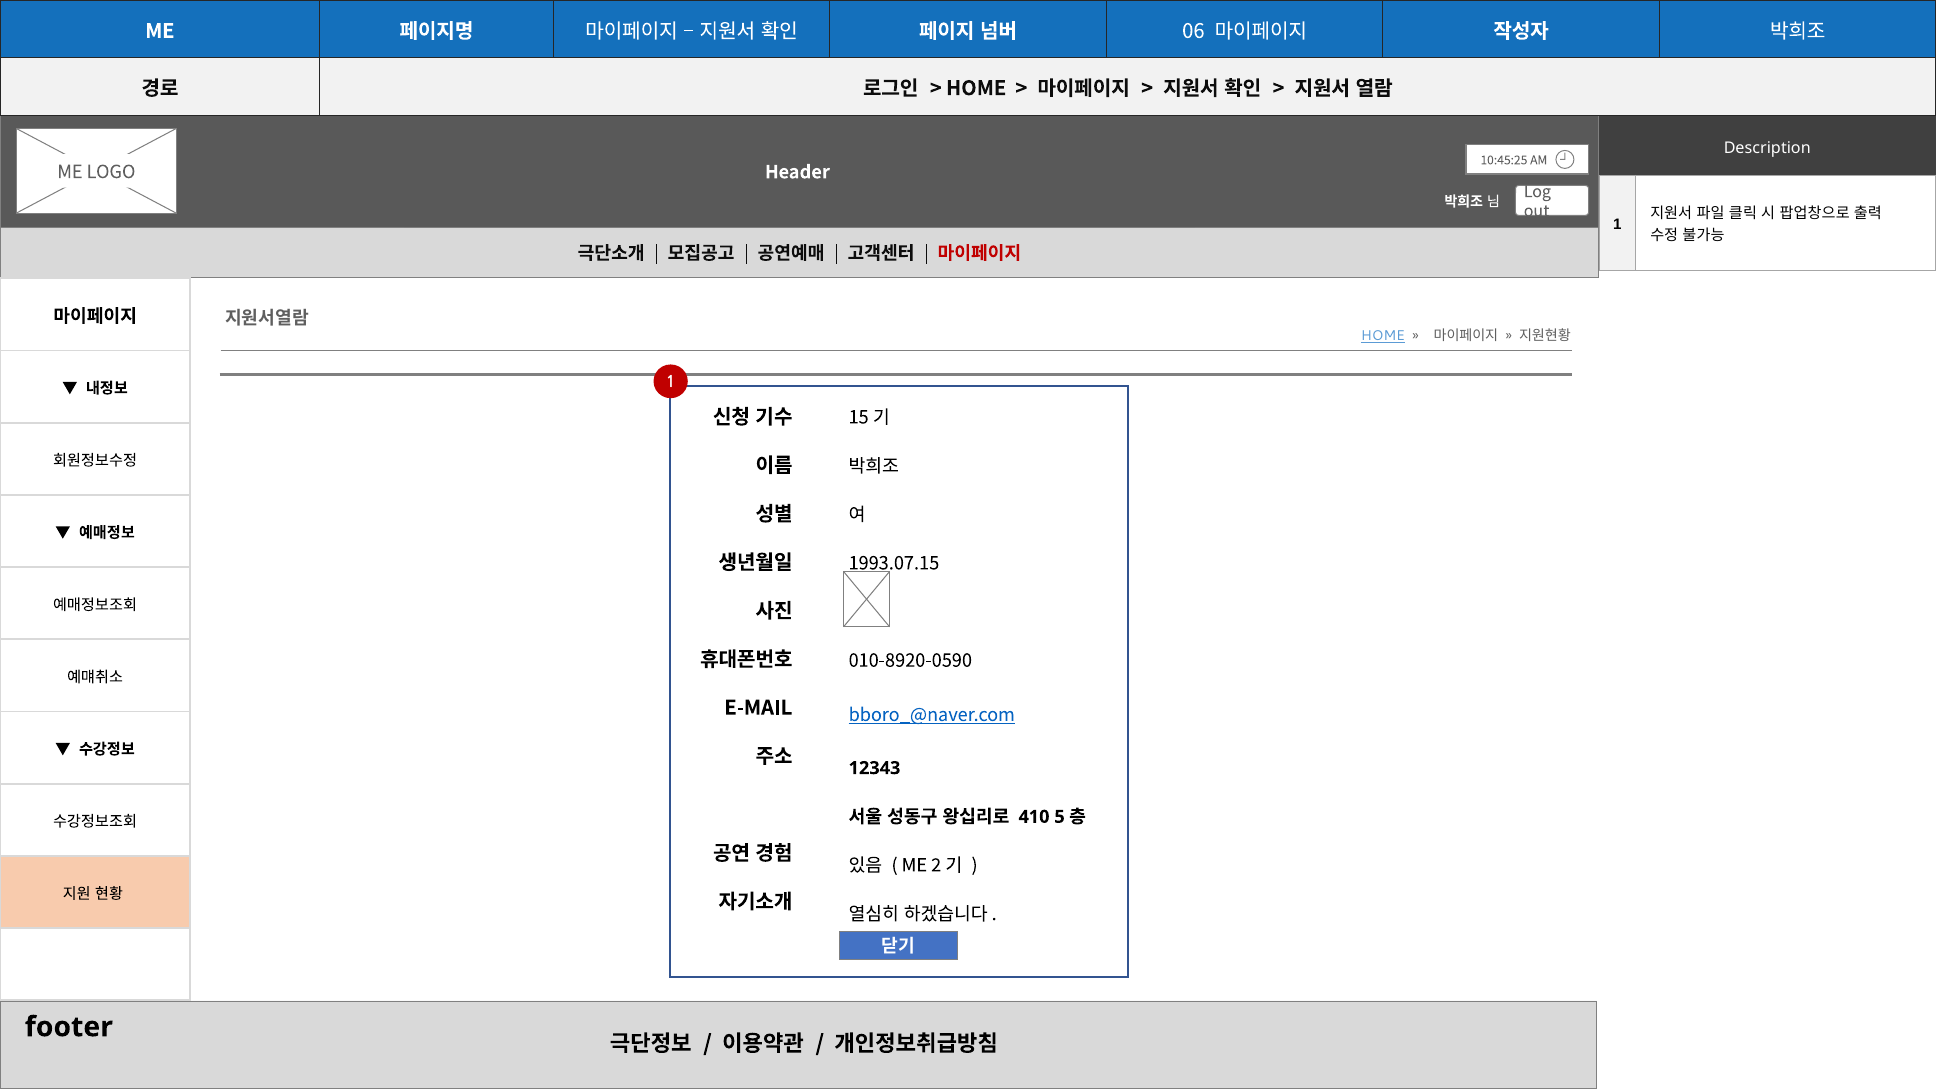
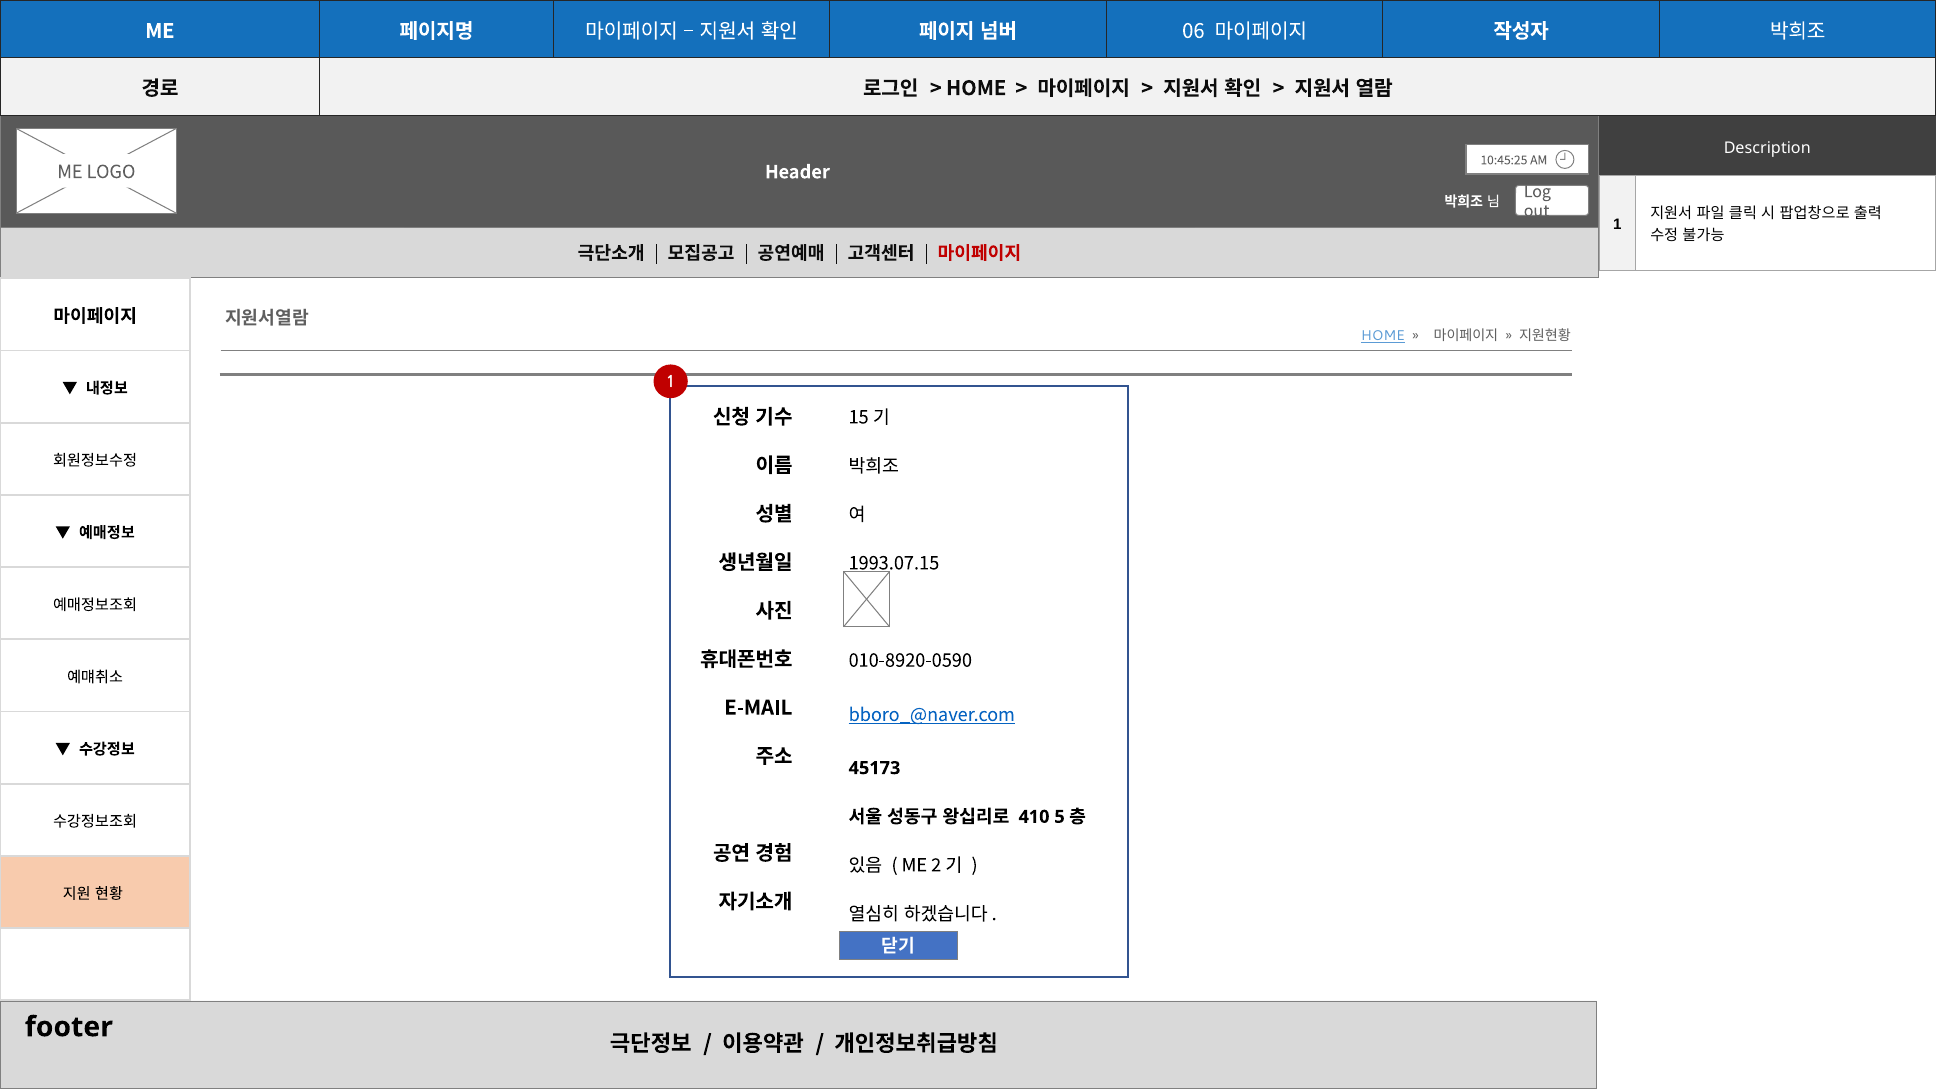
12343: 12343 -> 45173 (875, 768)
